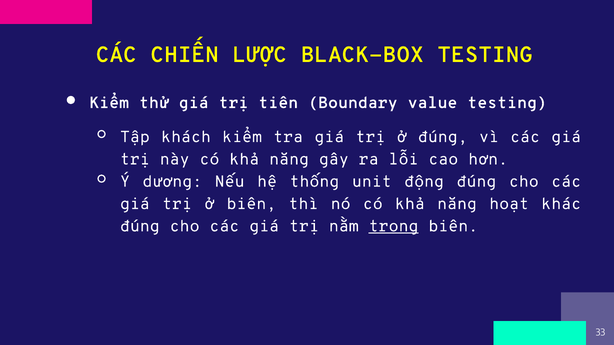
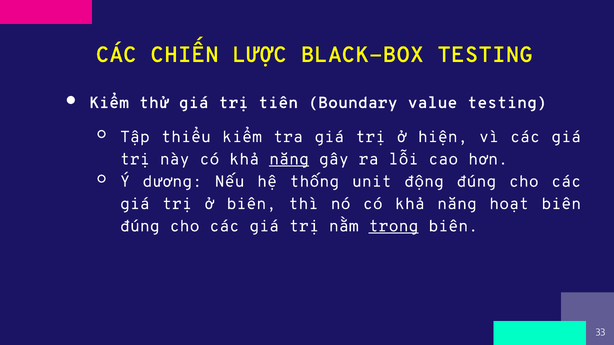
khách: khách -> thiểu (186, 137)
ở đúng: đúng -> hiện (443, 137)
năng underline: none -> present (289, 159)
hoạt khác: khác -> biên (561, 204)
